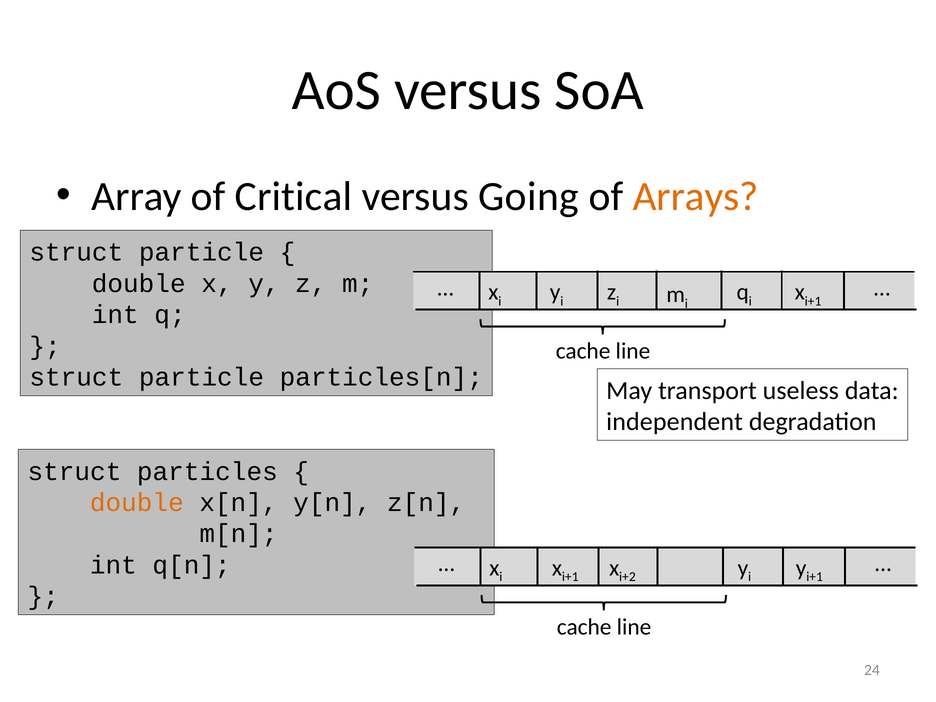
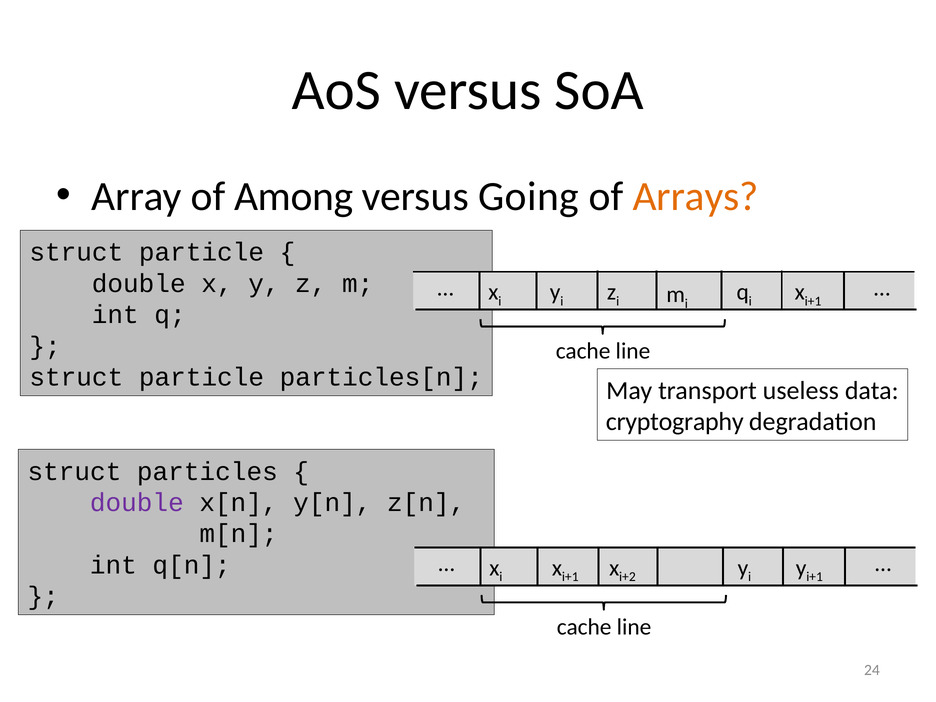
Critical: Critical -> Among (294, 196)
independent: independent -> cryptography (675, 422)
double colour: orange -> purple (137, 503)
